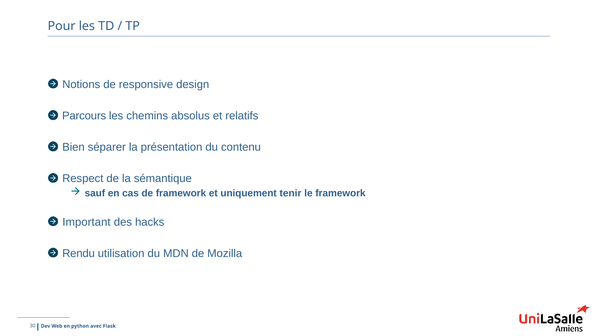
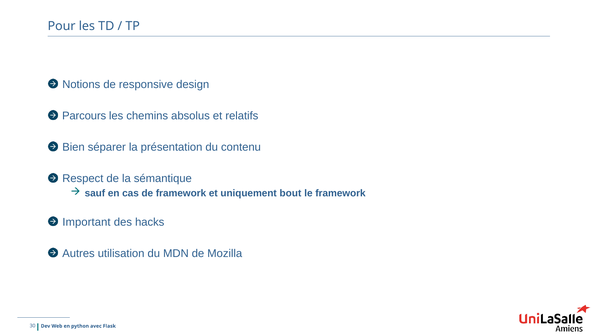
tenir: tenir -> bout (290, 193)
Rendu: Rendu -> Autres (78, 254)
